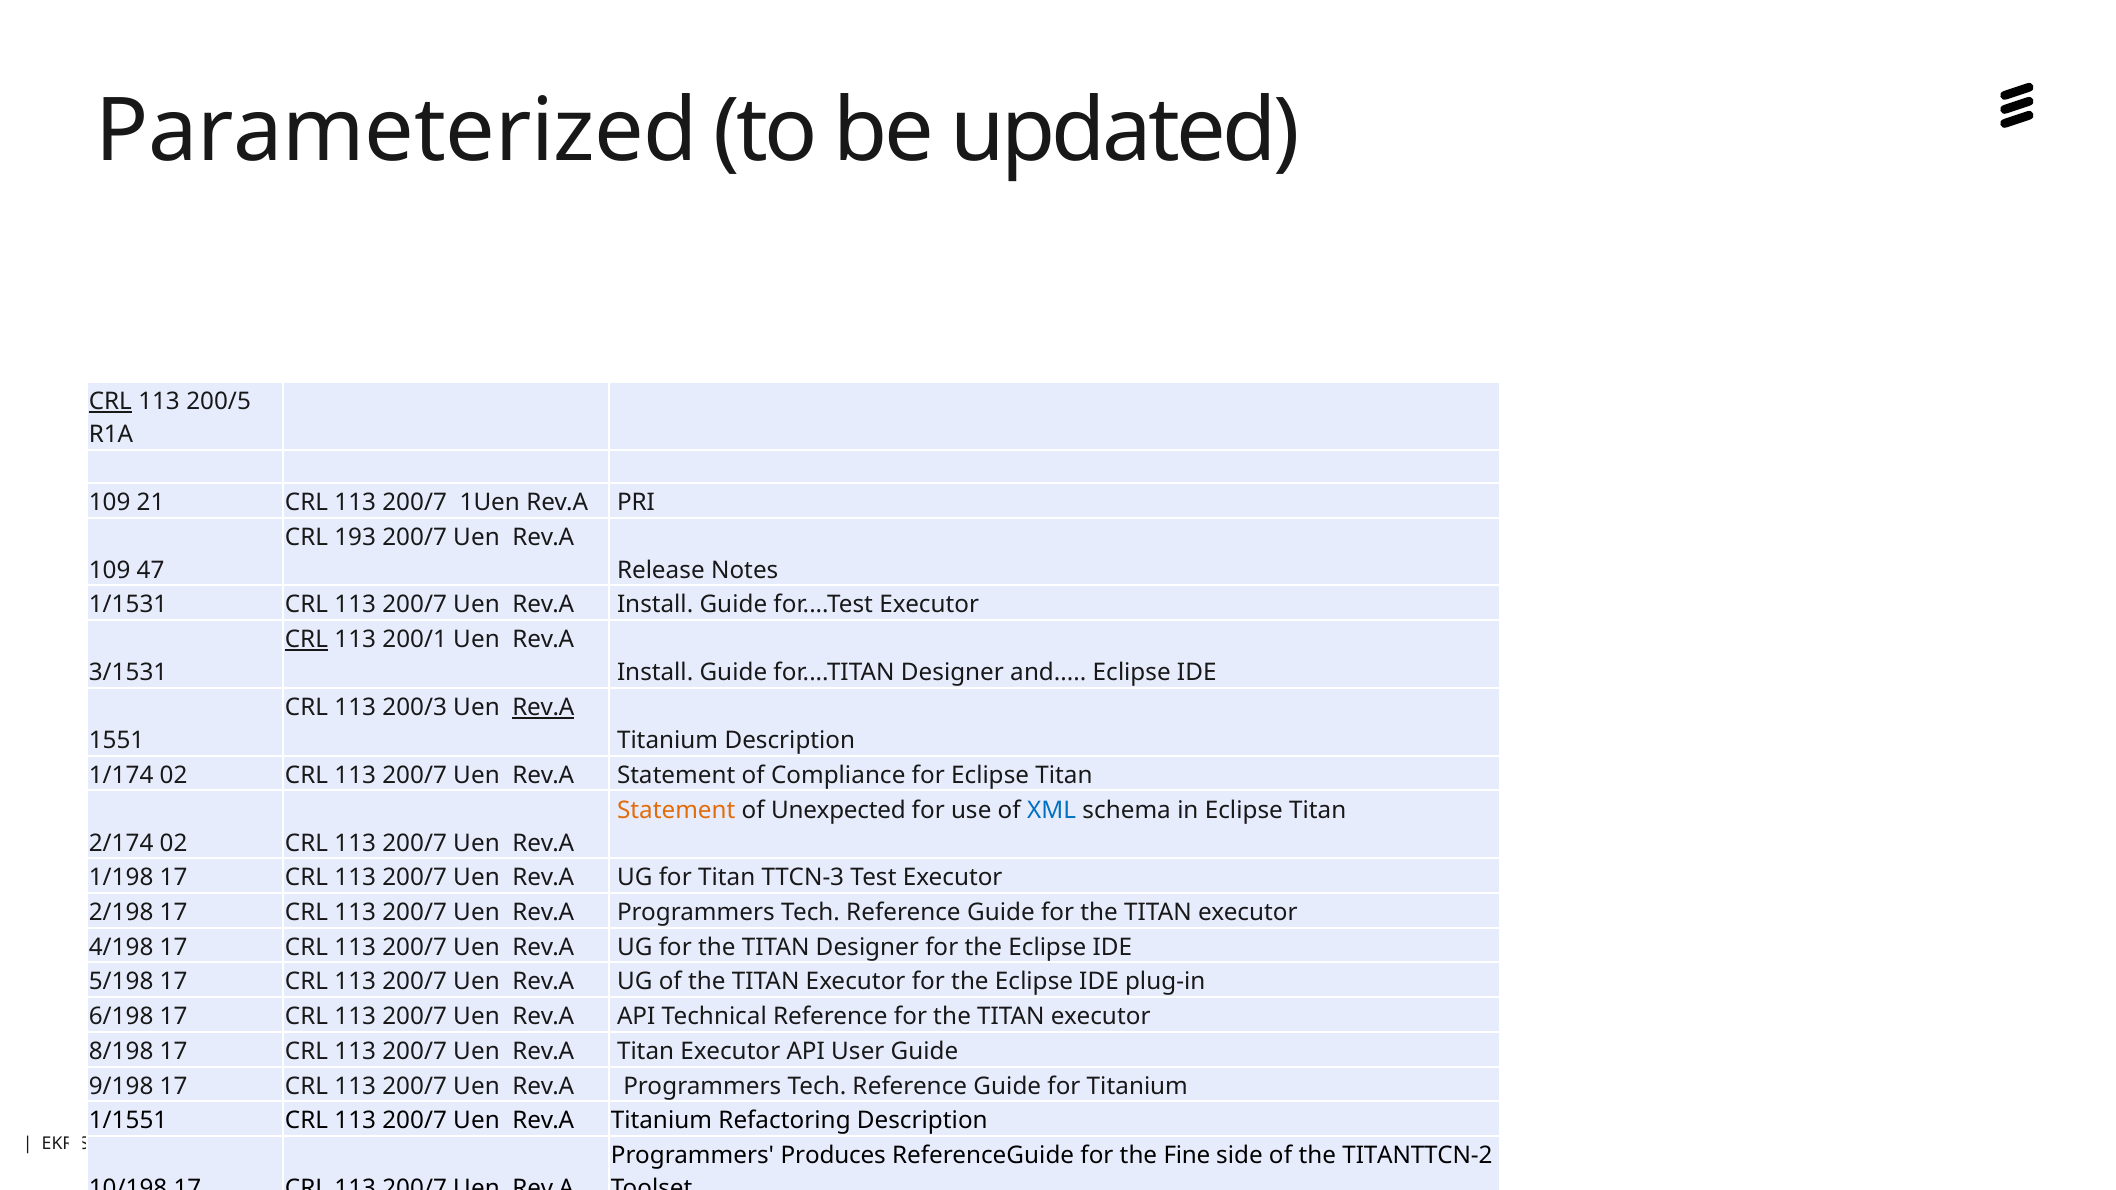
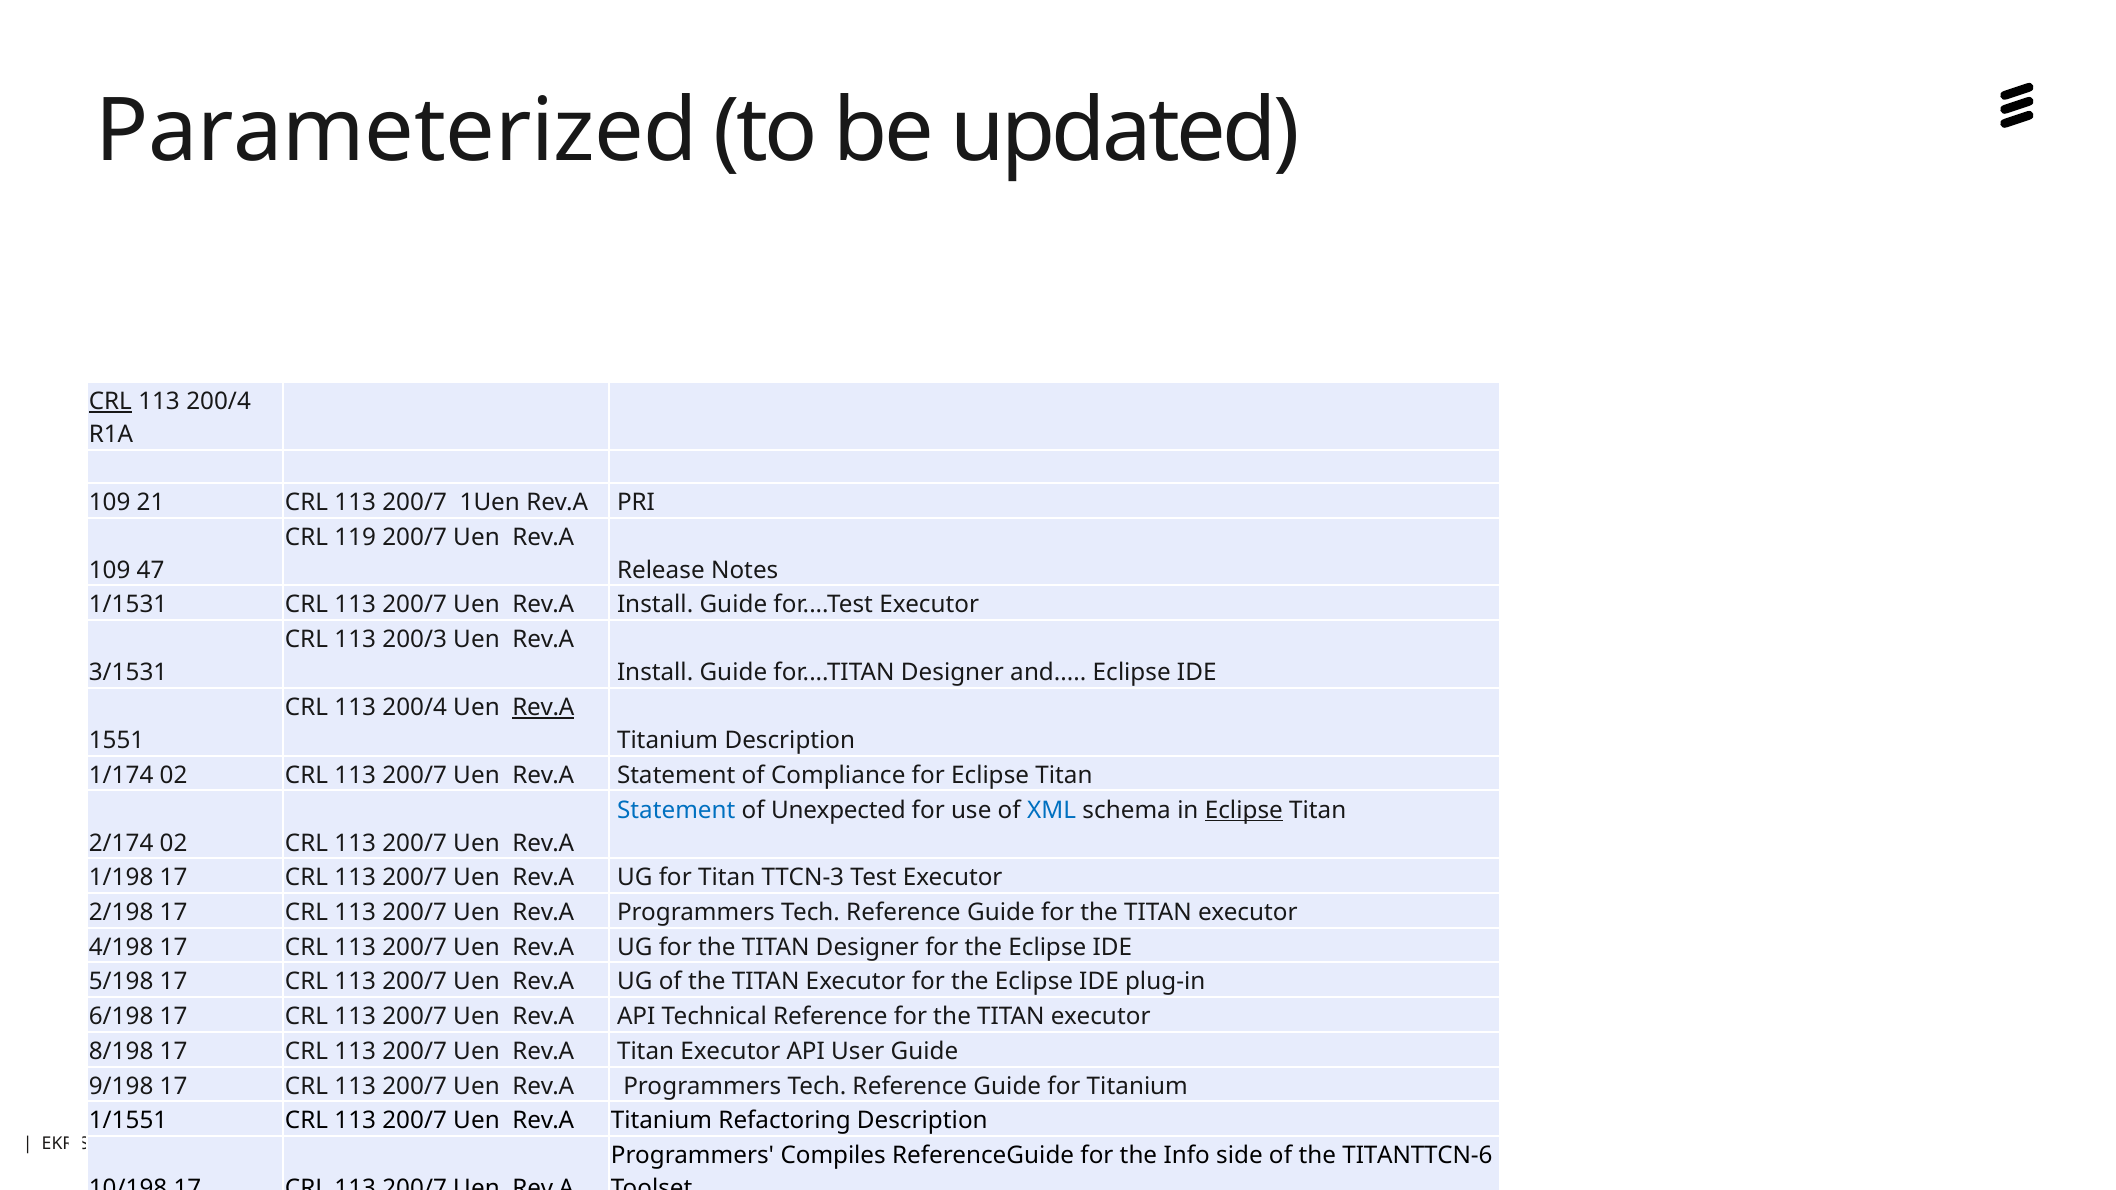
200/5: 200/5 -> 200/4 (219, 402)
193: 193 -> 119 (355, 537)
CRL underline: present -> none (306, 640)
200/1: 200/1 -> 200/3 (415, 640)
200/3: 200/3 -> 200/4 (415, 708)
Statement colour: orange -> blue (676, 810)
Eclipse underline: none -> present (1244, 810)
Produces: Produces -> Compiles (833, 1156)
Fine: Fine -> Info (1187, 1156)
TITANTTCN-2: TITANTTCN-2 -> TITANTTCN-6 (1417, 1156)
